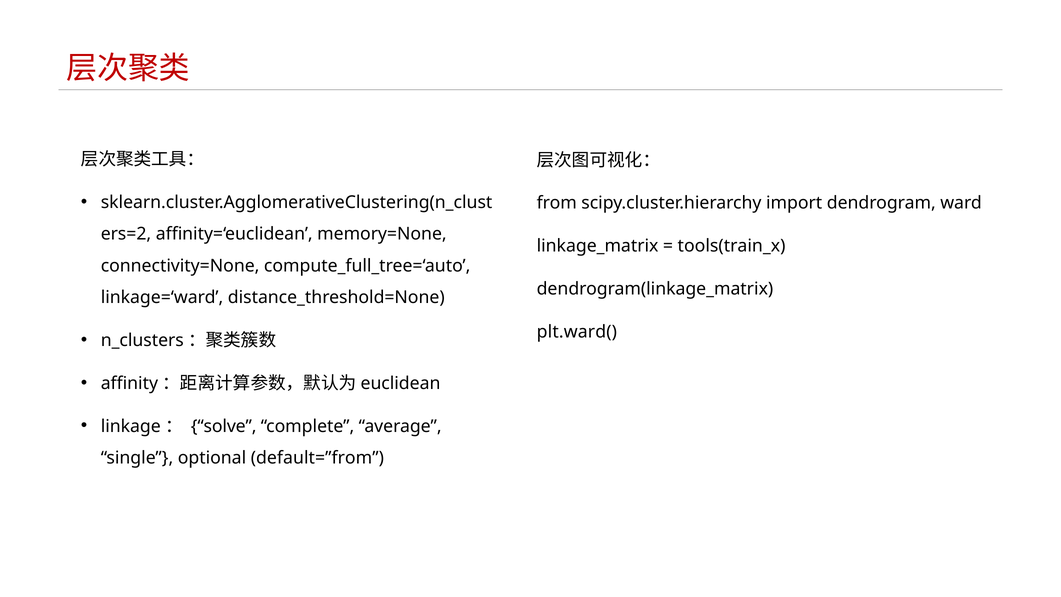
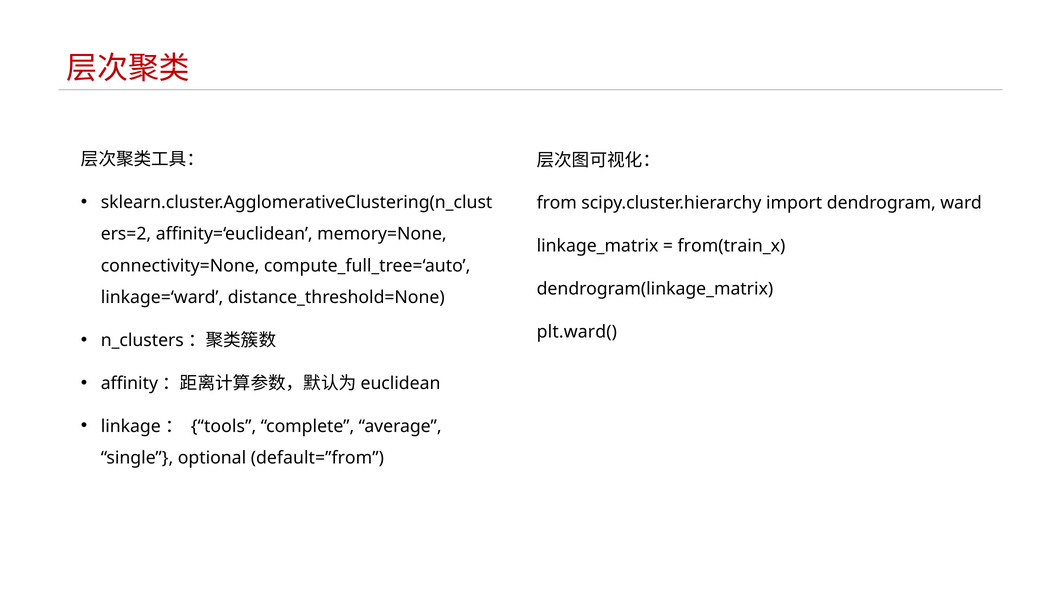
tools(train_x: tools(train_x -> from(train_x (732, 246)
solve: solve -> tools (224, 426)
